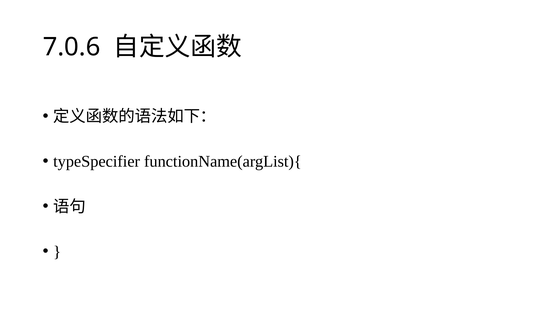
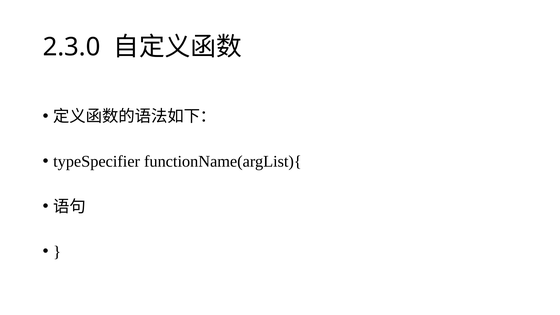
7.0.6: 7.0.6 -> 2.3.0 (72, 47)
